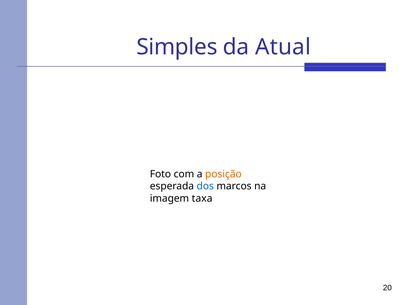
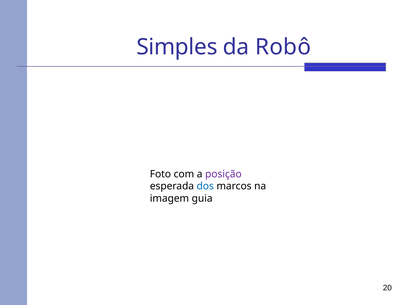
Atual: Atual -> Robô (283, 47)
posição colour: orange -> purple (223, 174)
taxa: taxa -> guia (202, 198)
